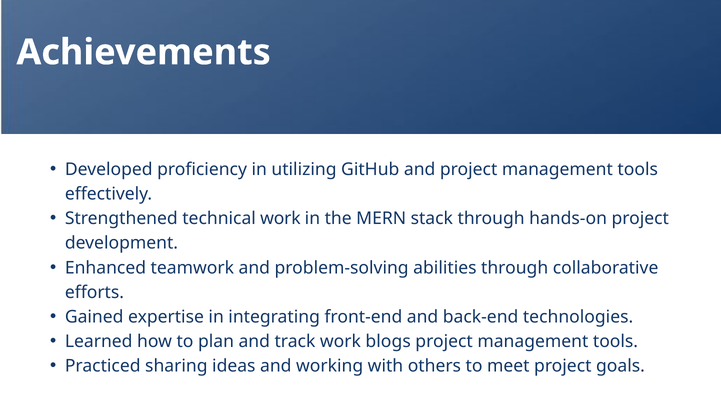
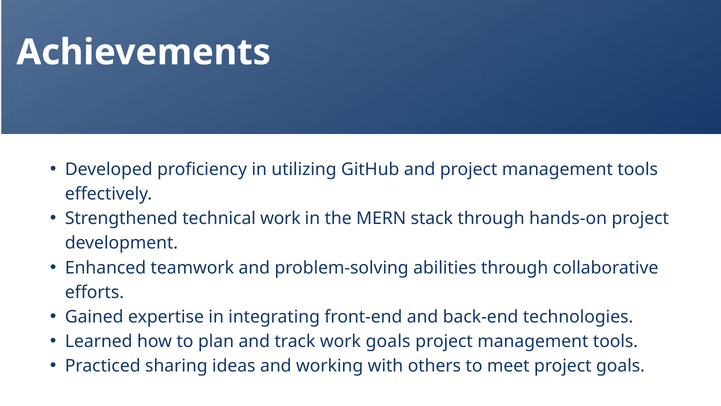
work blogs: blogs -> goals (388, 341)
